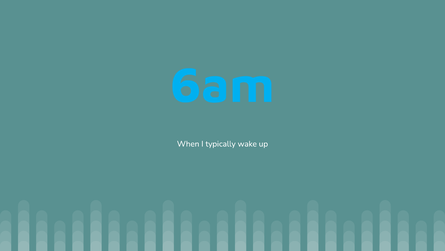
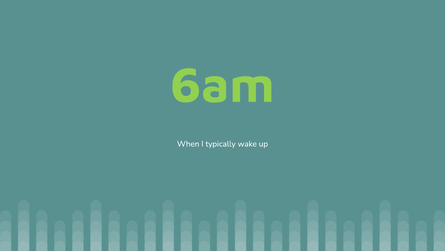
6am colour: light blue -> light green (222, 85)
